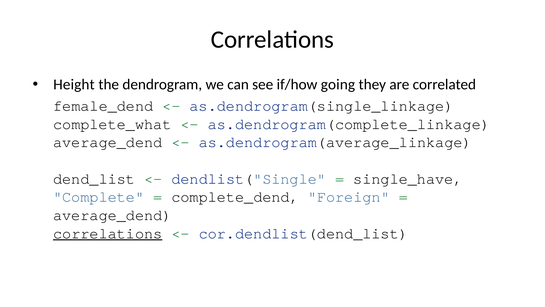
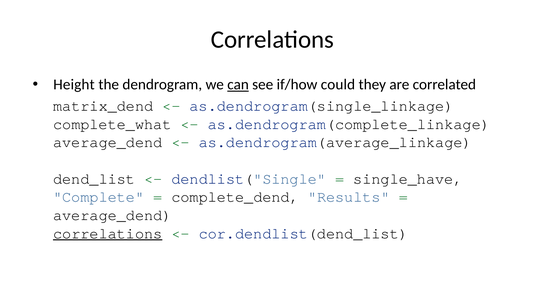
can underline: none -> present (238, 84)
going: going -> could (338, 84)
female_dend: female_dend -> matrix_dend (103, 106)
Foreign: Foreign -> Results (349, 197)
